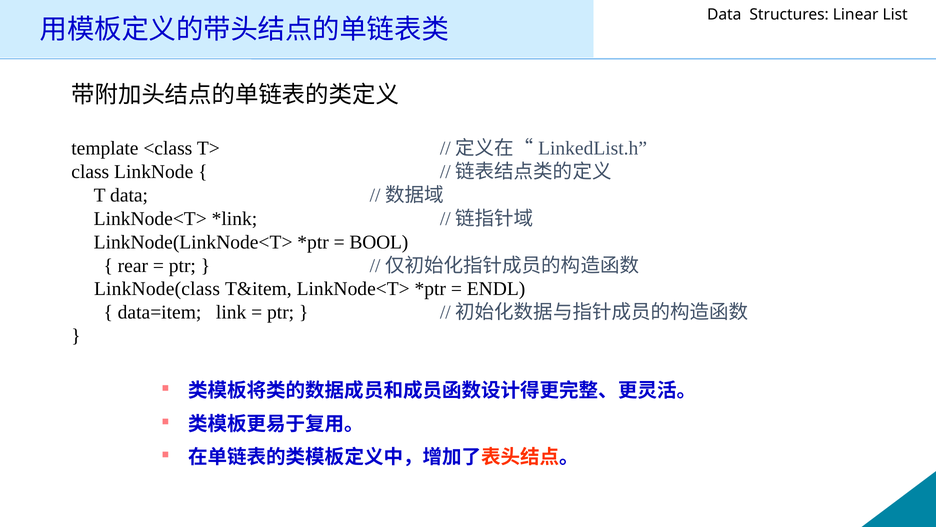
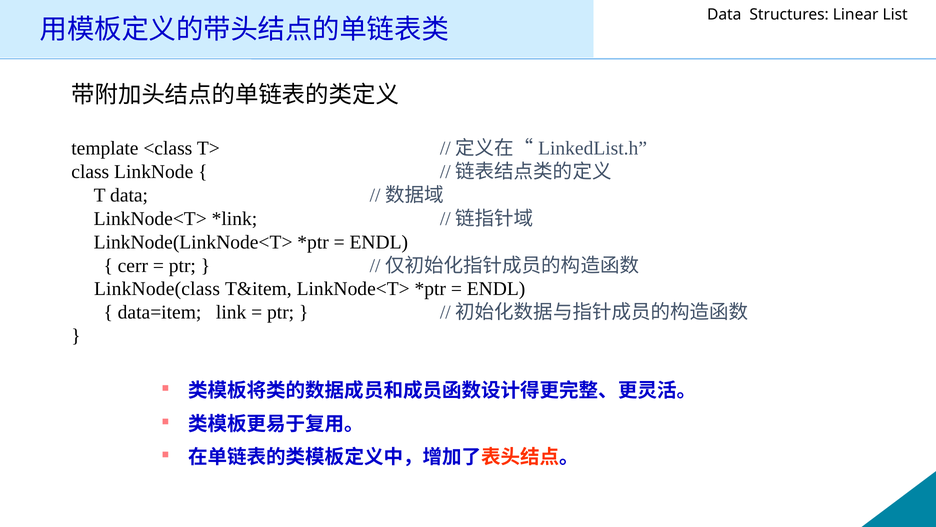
BOOL: BOOL -> ENDL (379, 242)
rear: rear -> cerr (133, 265)
